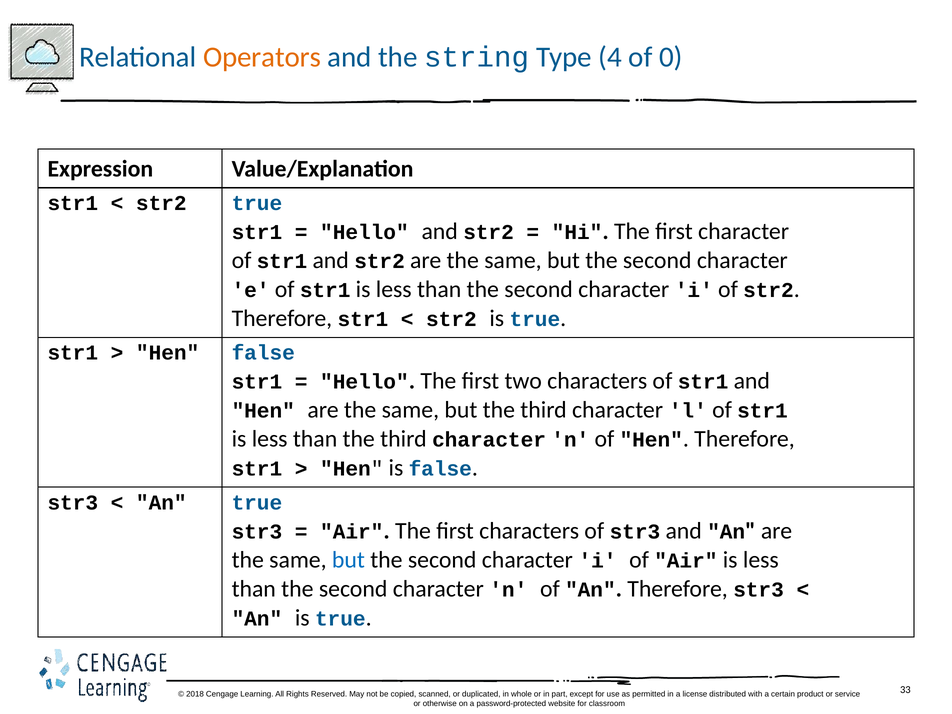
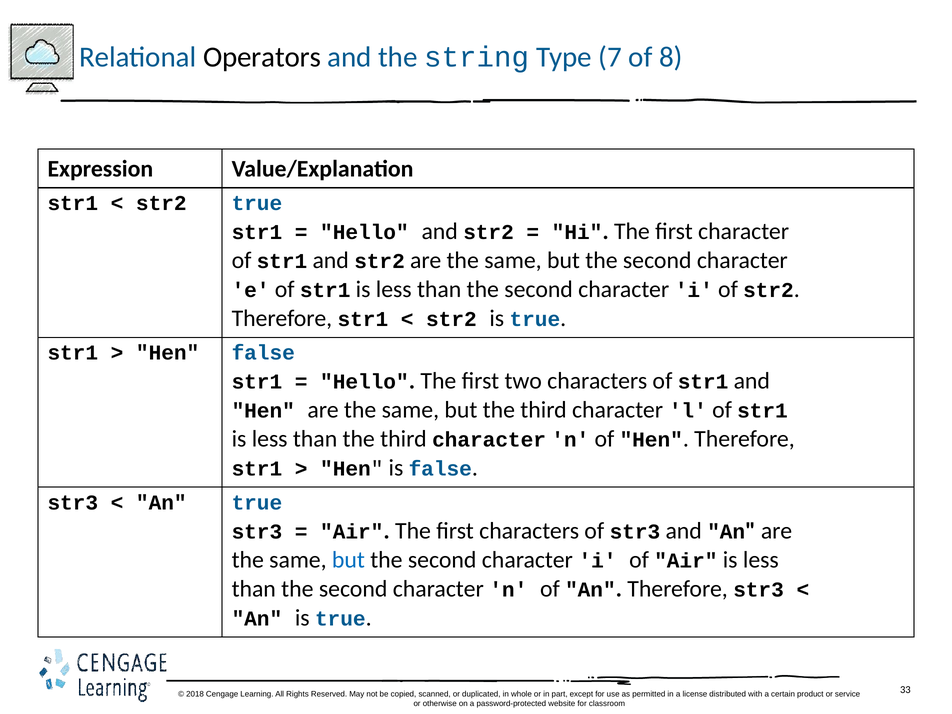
Operators colour: orange -> black (262, 57)
4: 4 -> 7 (610, 57)
0: 0 -> 8 (671, 57)
